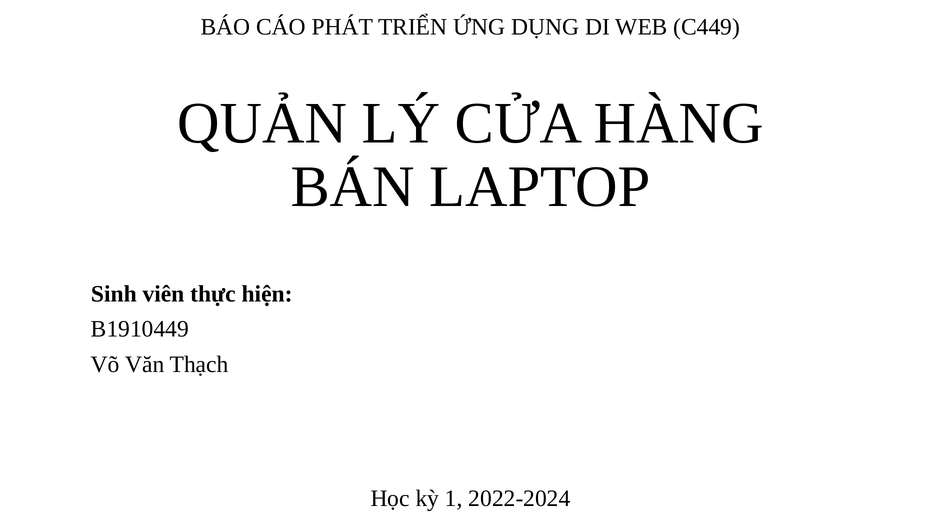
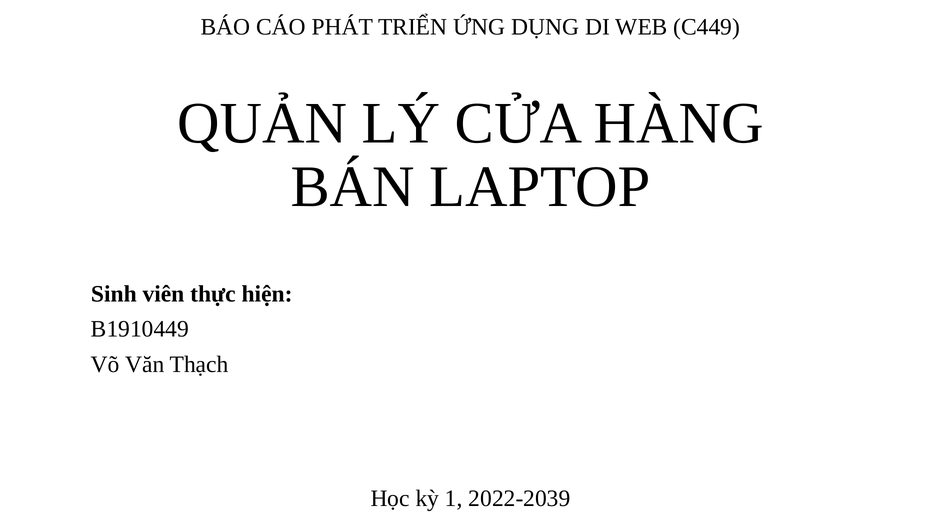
2022-2024: 2022-2024 -> 2022-2039 (519, 499)
